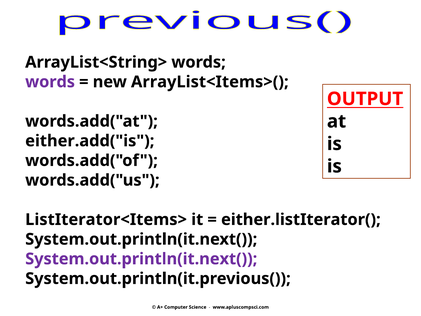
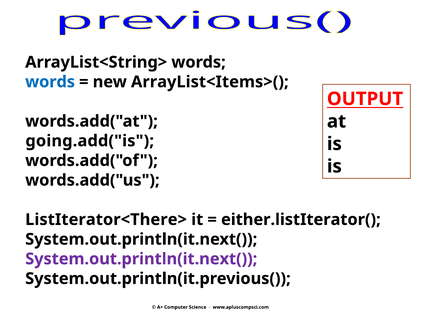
words colour: purple -> blue (50, 82)
either.add("is: either.add("is -> going.add("is (90, 141)
ListIterator<Items>: ListIterator<Items> -> ListIterator<There> (106, 219)
